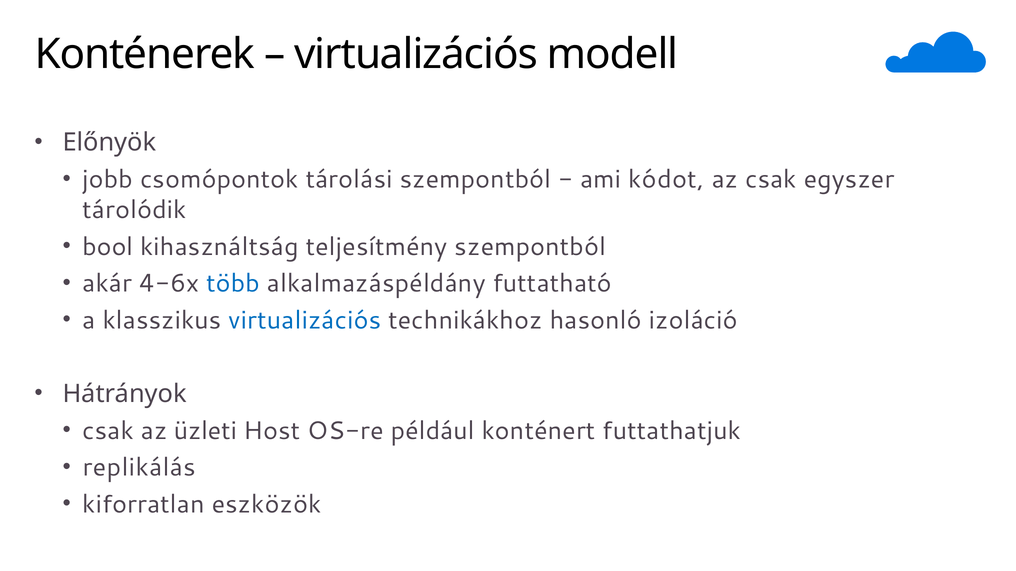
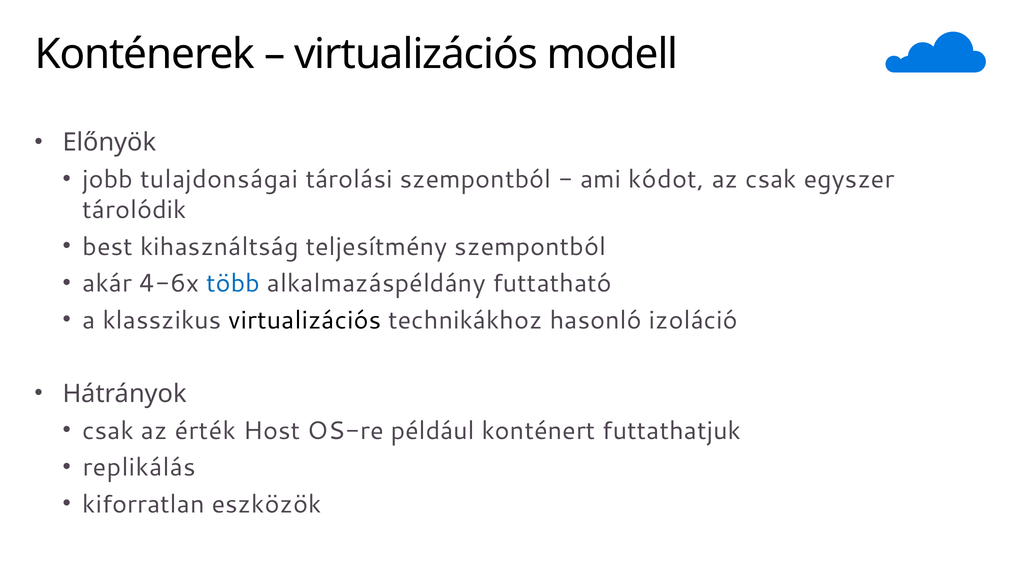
csomópontok: csomópontok -> tulajdonságai (219, 180)
bool: bool -> best (108, 247)
virtualizációs colour: blue -> black (305, 321)
üzleti: üzleti -> érték (205, 431)
